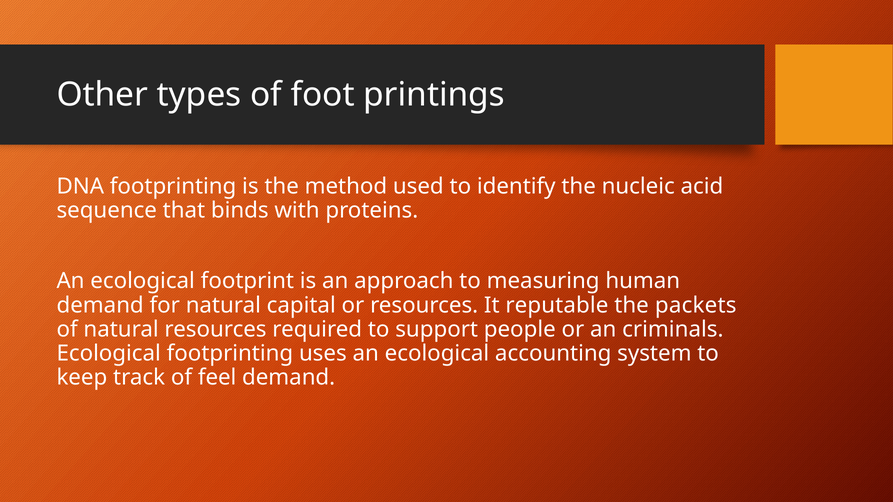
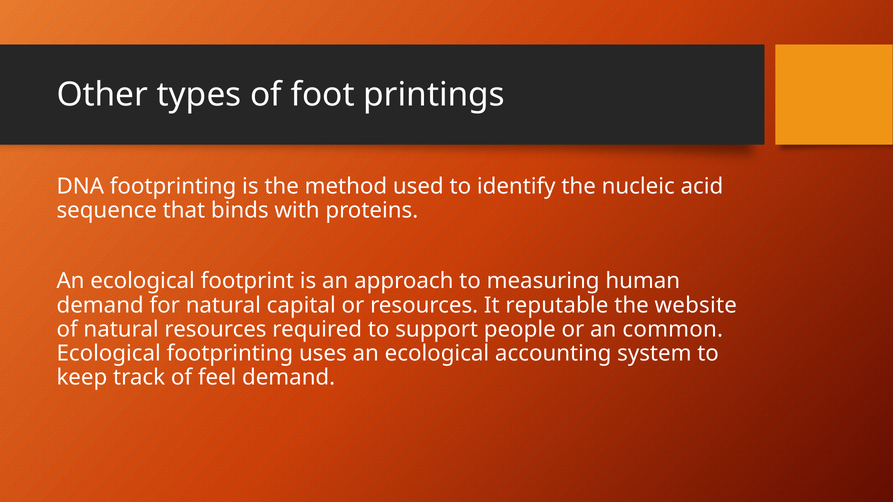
packets: packets -> website (696, 305)
criminals: criminals -> common (673, 329)
